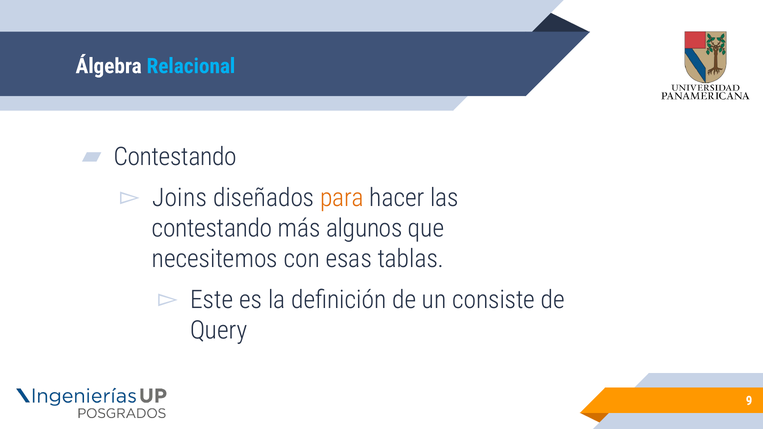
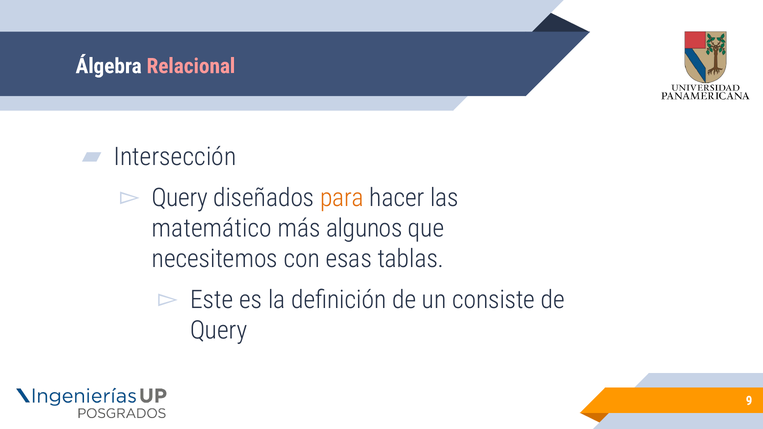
Relacional colour: light blue -> pink (191, 66)
Contestando: Contestando -> Intersección (175, 157)
Joins: Joins -> Query (180, 198)
contestando: contestando -> matemático (212, 228)
